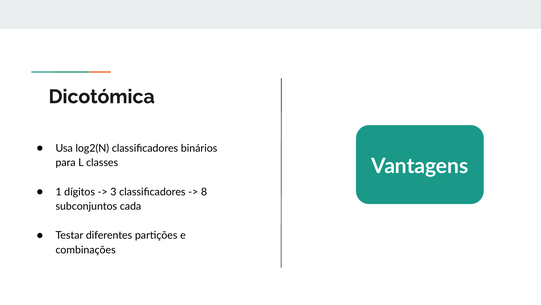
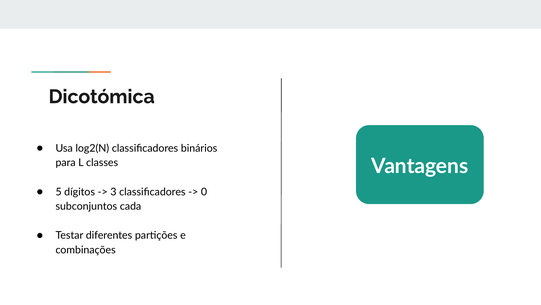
1: 1 -> 5 (59, 191)
8: 8 -> 0 (204, 191)
